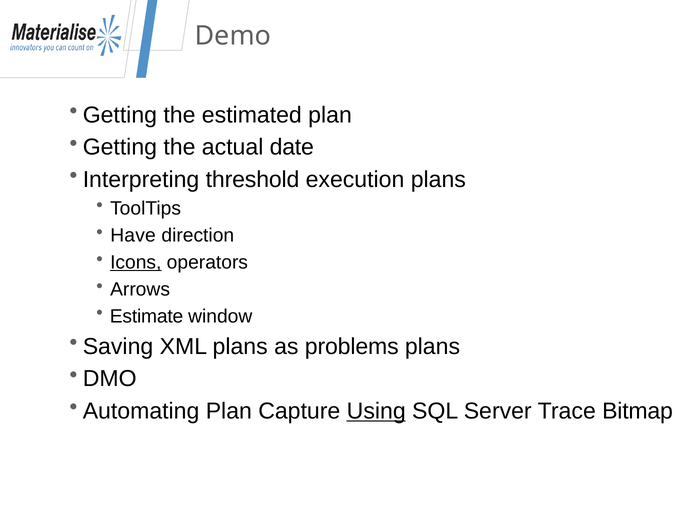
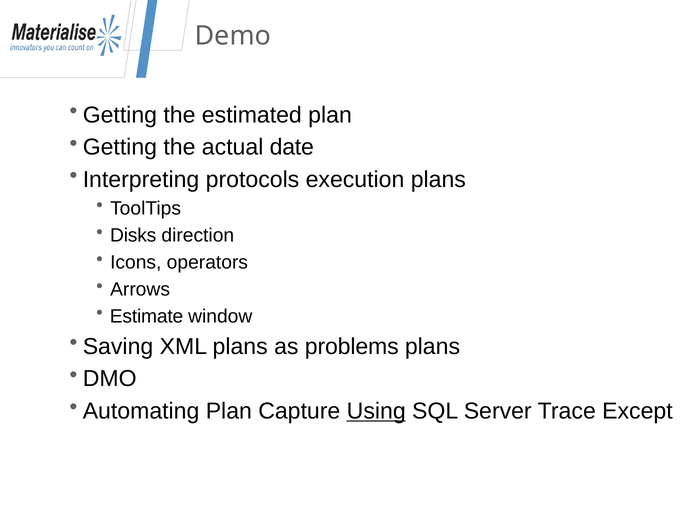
threshold: threshold -> protocols (252, 179)
Have: Have -> Disks (133, 235)
Icons underline: present -> none (136, 262)
Bitmap: Bitmap -> Except (637, 411)
